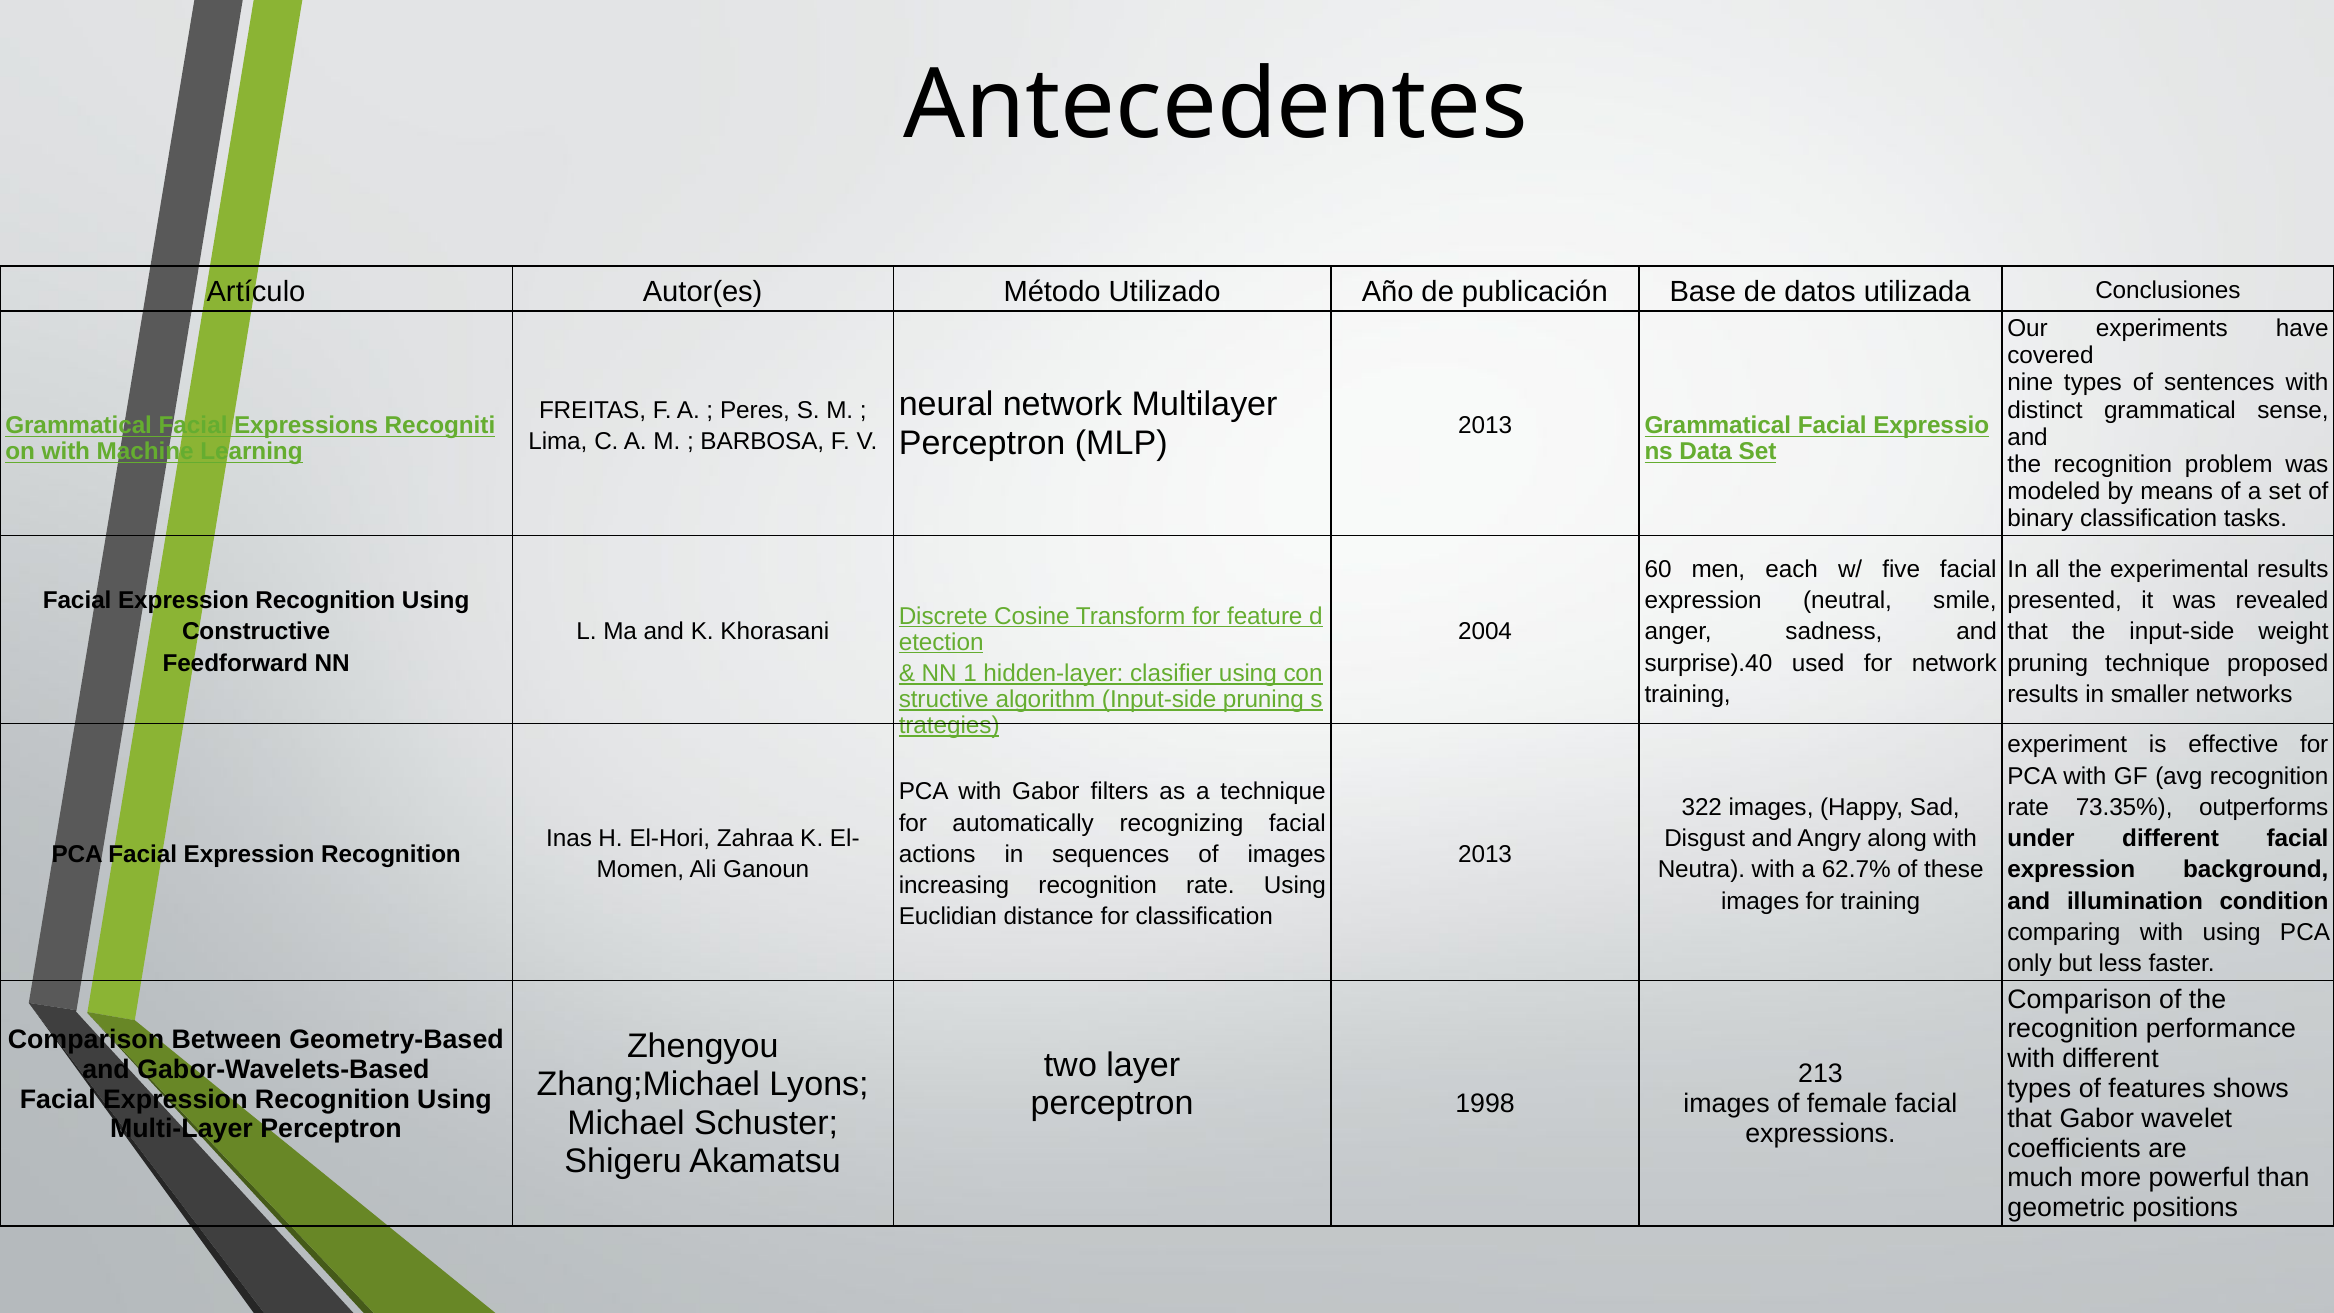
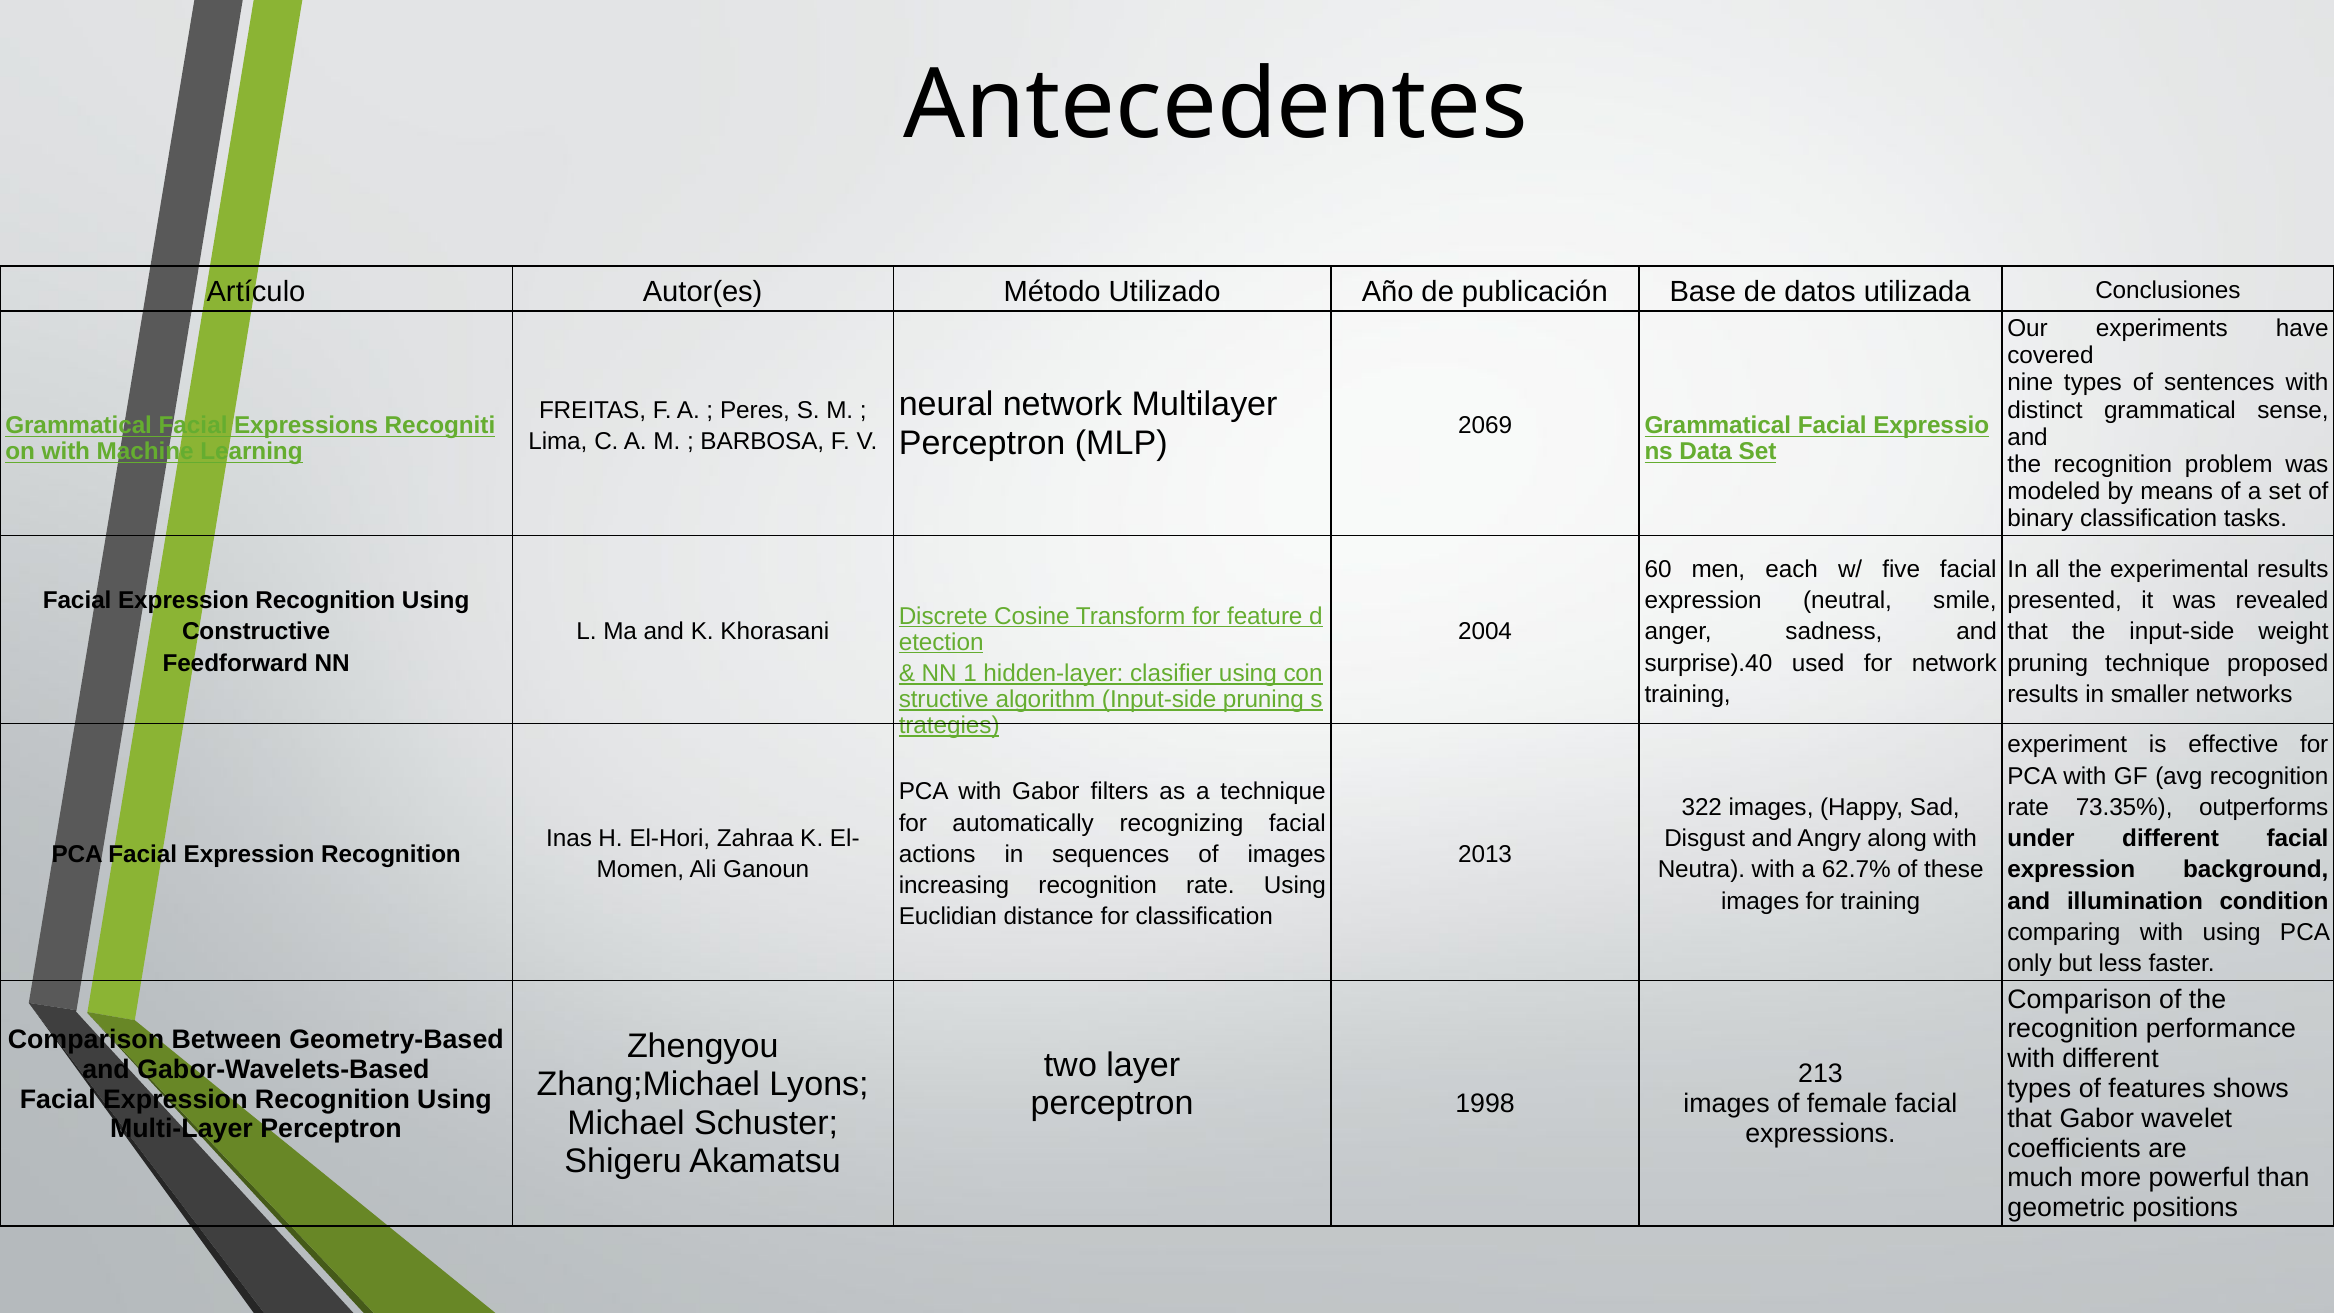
2013: 2013 -> 2069 (1485, 426)
